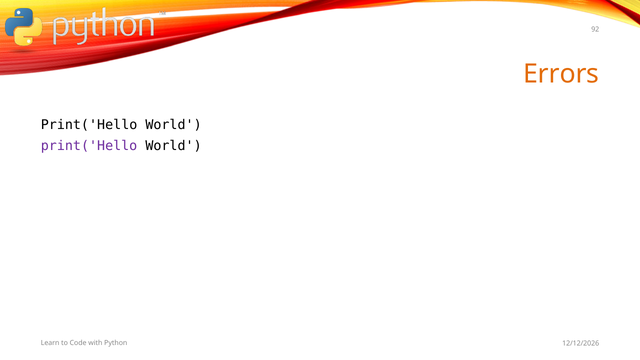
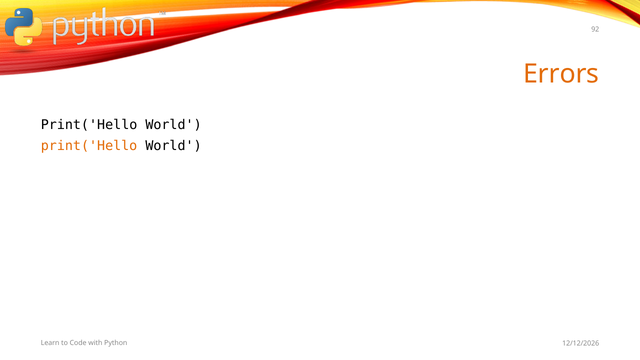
print('Hello colour: purple -> orange (89, 146)
